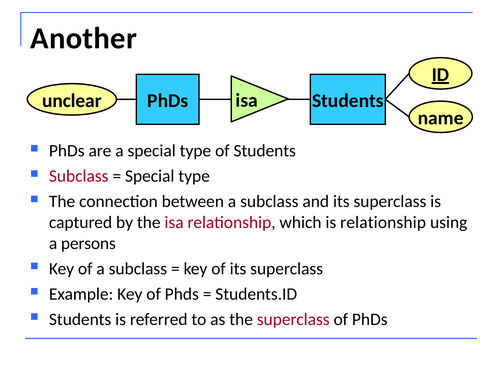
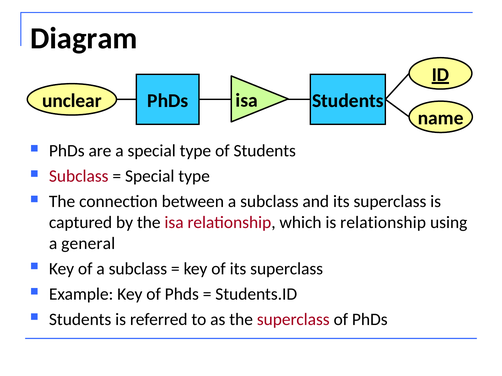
Another: Another -> Diagram (84, 38)
persons: persons -> general (88, 244)
